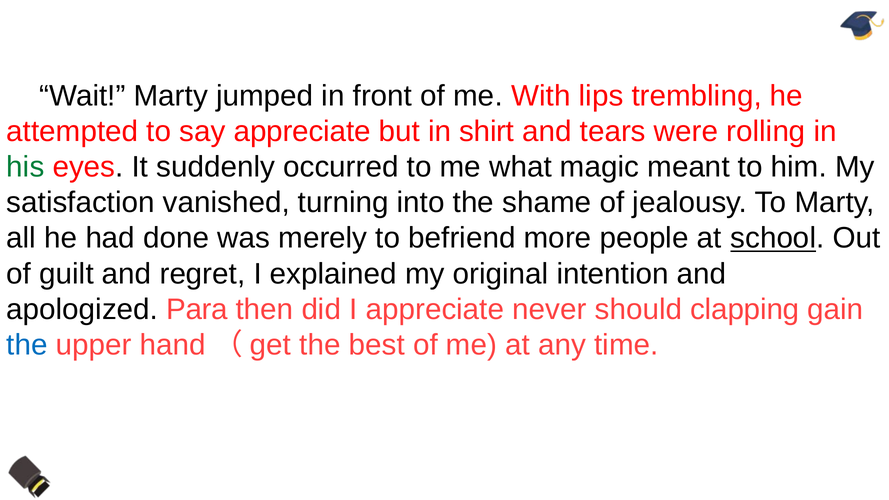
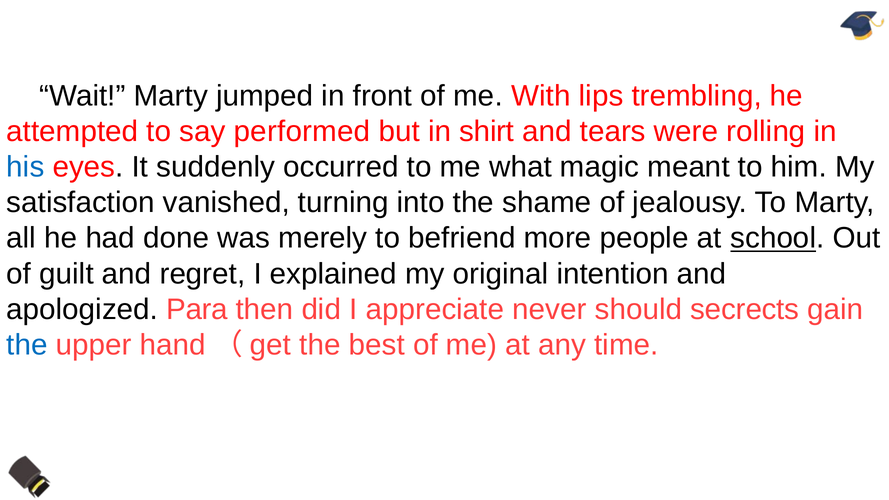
say appreciate: appreciate -> performed (302, 131)
his colour: green -> blue (25, 167)
clapping: clapping -> secrects (745, 309)
